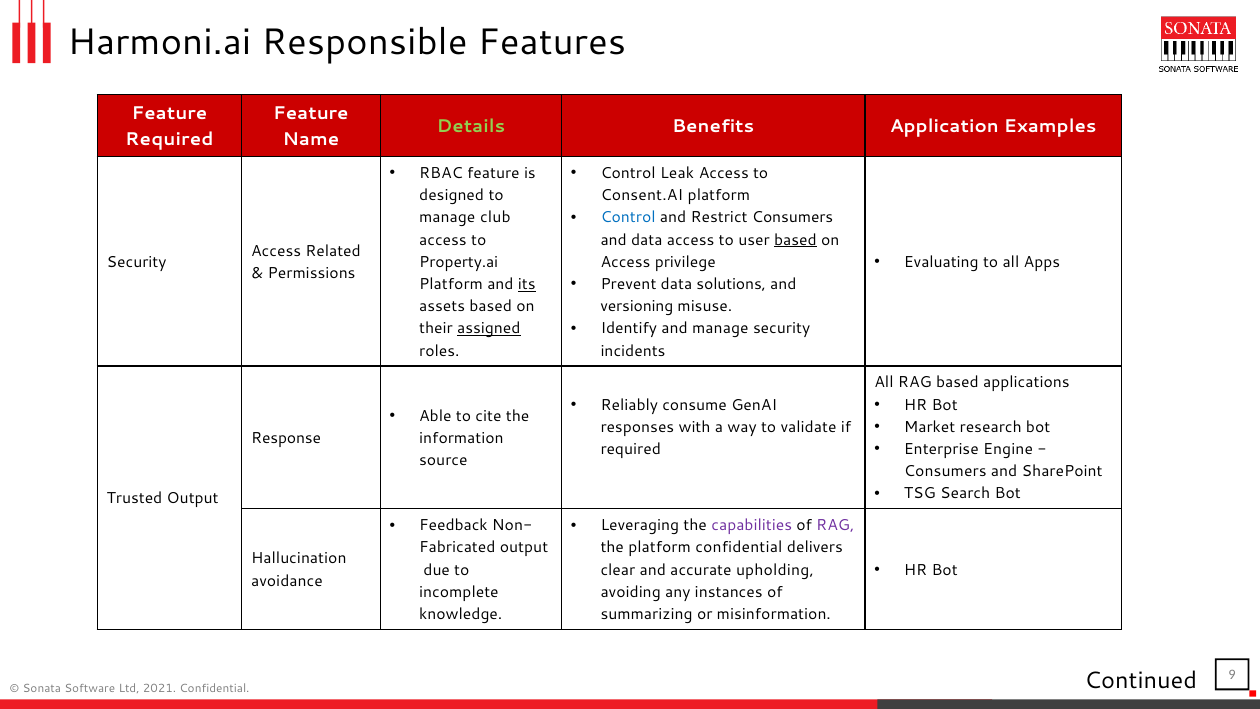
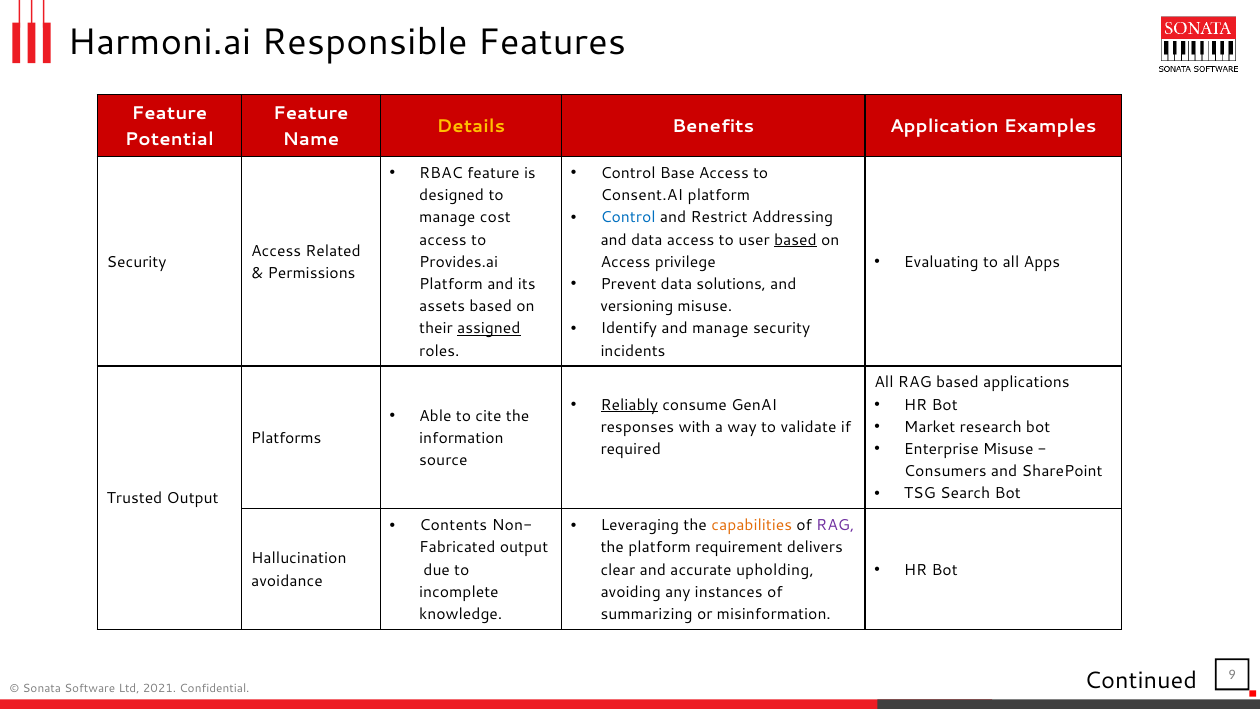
Details colour: light green -> yellow (471, 127)
Required: Required -> Potential (169, 140)
Leak: Leak -> Base (677, 173)
Restrict Consumers: Consumers -> Addressing (793, 218)
club: club -> cost (495, 218)
Property.ai: Property.ai -> Provides.ai (459, 262)
its underline: present -> none (527, 284)
Reliably underline: none -> present (629, 405)
Response: Response -> Platforms (286, 438)
Enterprise Engine: Engine -> Misuse (1008, 449)
Feedback: Feedback -> Contents (453, 525)
capabilities colour: purple -> orange (752, 525)
platform confidential: confidential -> requirement (739, 547)
